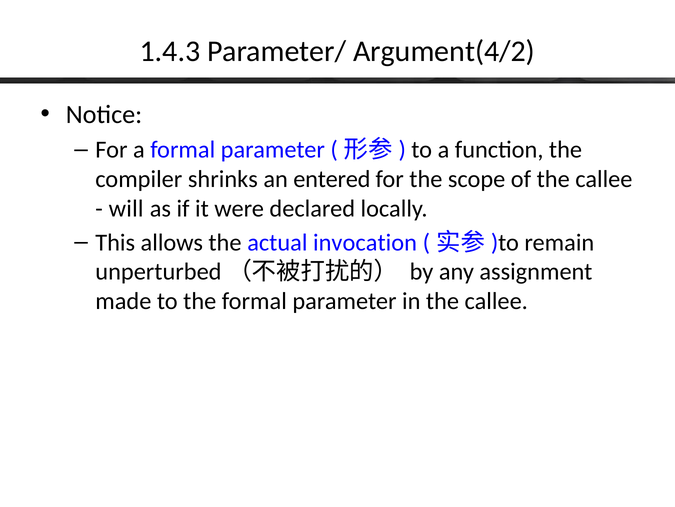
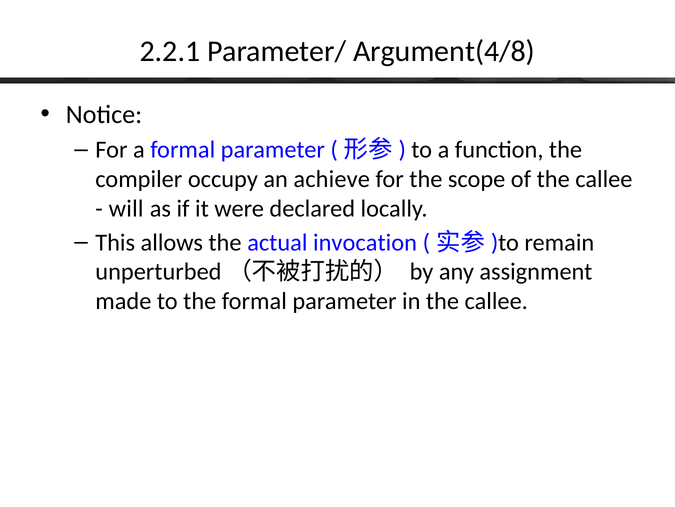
1.4.3: 1.4.3 -> 2.2.1 (170, 51)
Argument(4/2: Argument(4/2 -> Argument(4/8 (444, 51)
shrinks: shrinks -> occupy (223, 179)
entered: entered -> achieve (332, 179)
